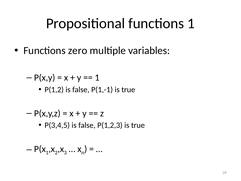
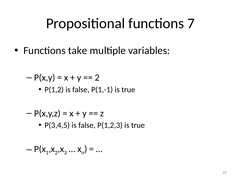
functions 1: 1 -> 7 (191, 23)
zero: zero -> take (78, 51)
1: 1 -> 2 (97, 78)
